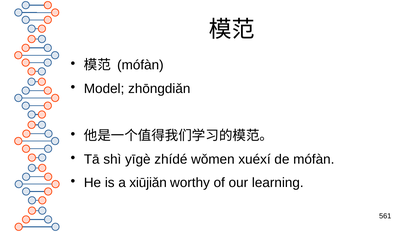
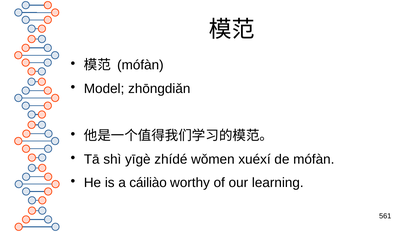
xiūjiǎn: xiūjiǎn -> cáiliào (148, 183)
